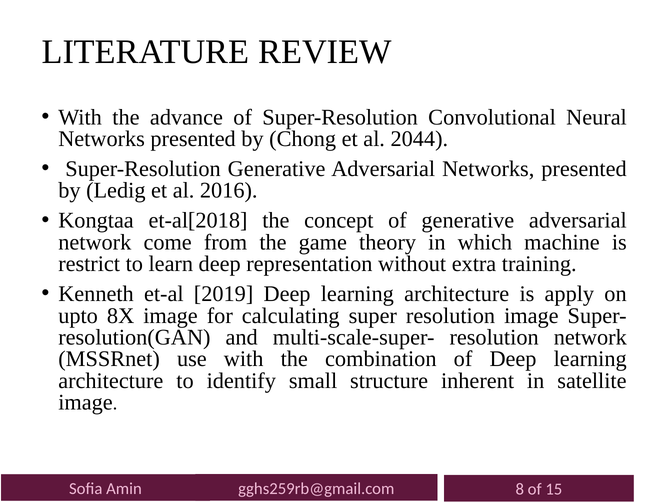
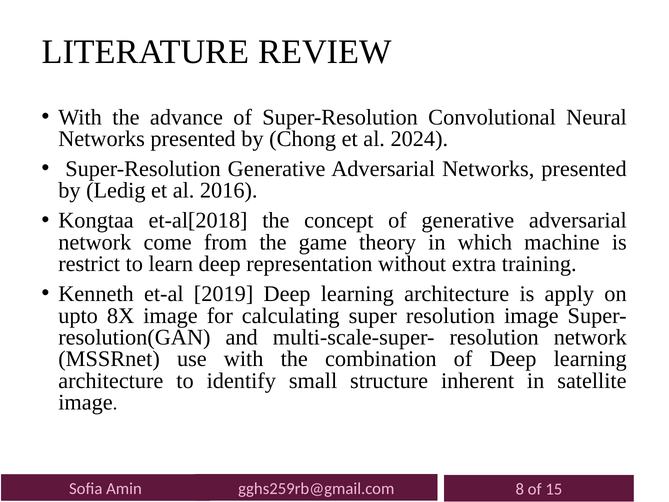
2044: 2044 -> 2024 (419, 139)
